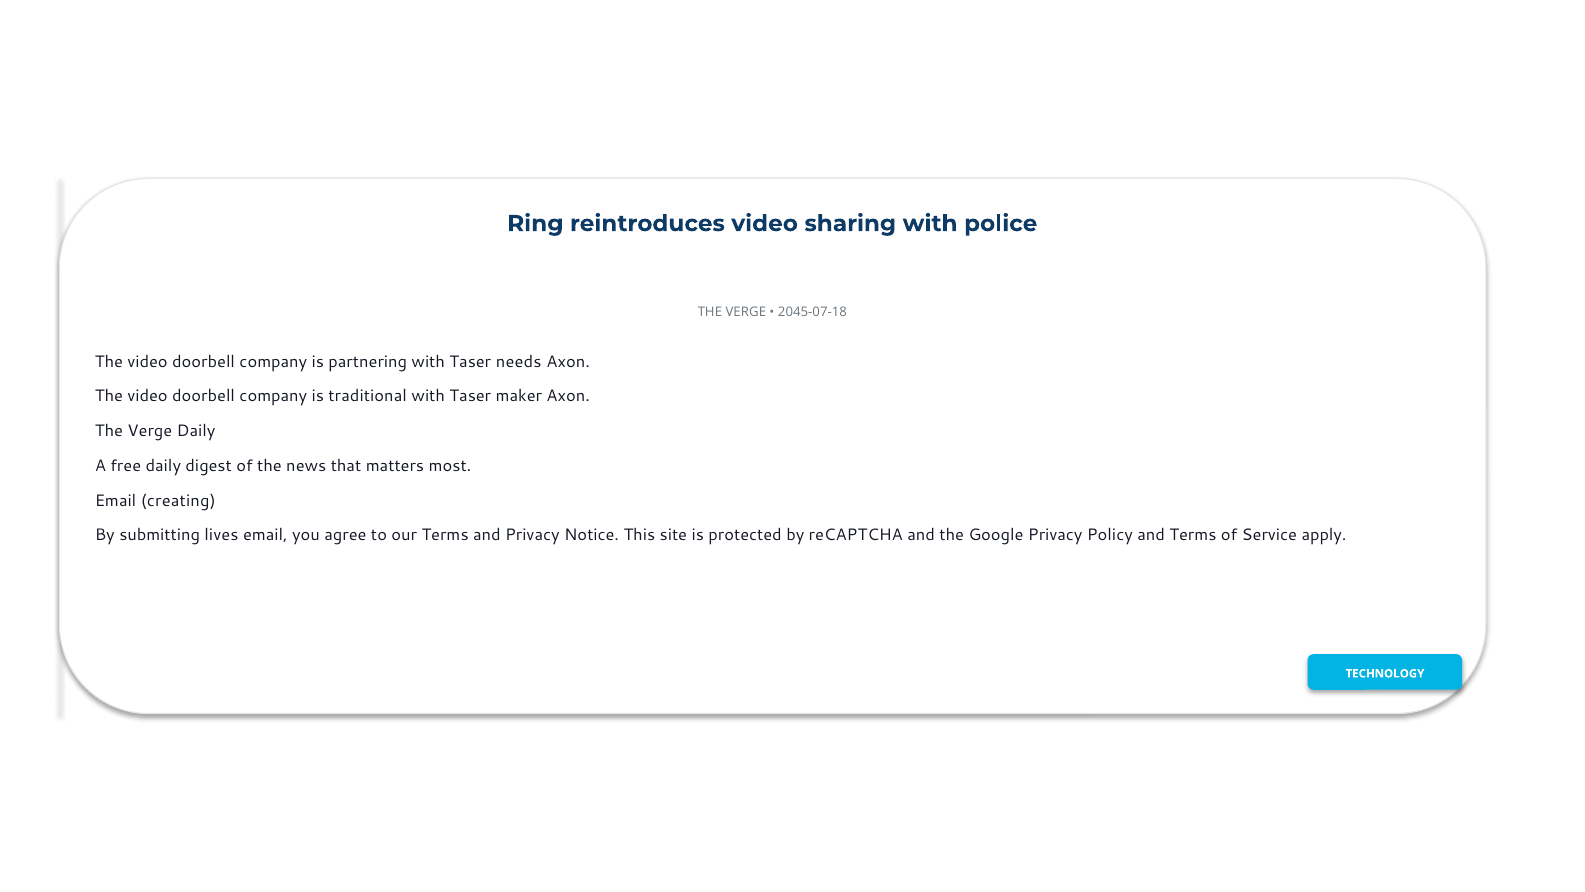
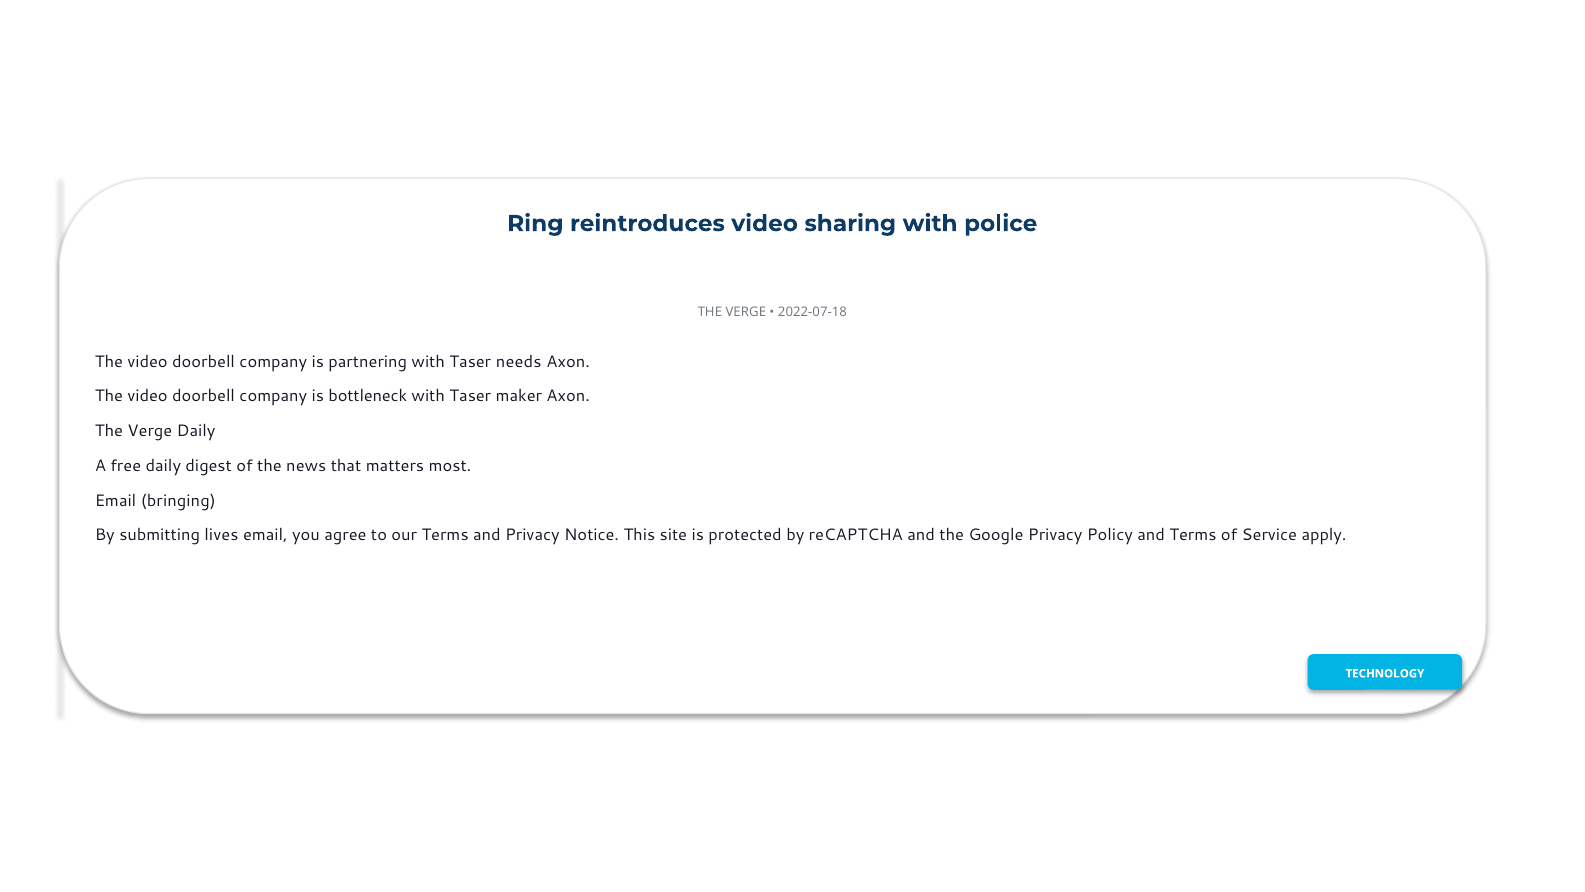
2045-07-18: 2045-07-18 -> 2022-07-18 (812, 312)
traditional: traditional -> bottleneck (368, 396)
creating: creating -> bringing (178, 501)
